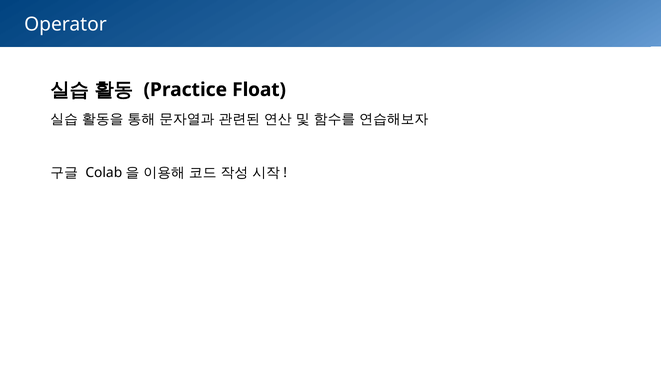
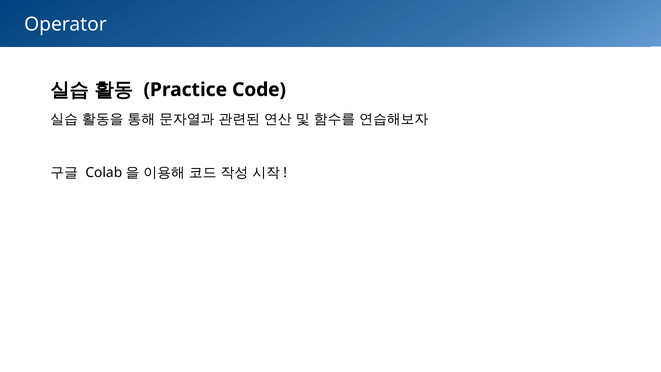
Float: Float -> Code (259, 90)
